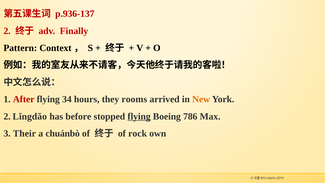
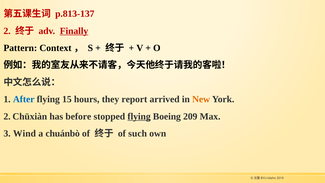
p.936-137: p.936-137 -> p.813-137 (75, 14)
Finally underline: none -> present (74, 31)
After colour: red -> blue (24, 99)
34: 34 -> 15 (67, 99)
rooms: rooms -> report (134, 99)
Lǐngdǎo: Lǐngdǎo -> Chūxiàn (30, 116)
786: 786 -> 209 (190, 116)
Their: Their -> Wind (24, 133)
rock: rock -> such (138, 133)
